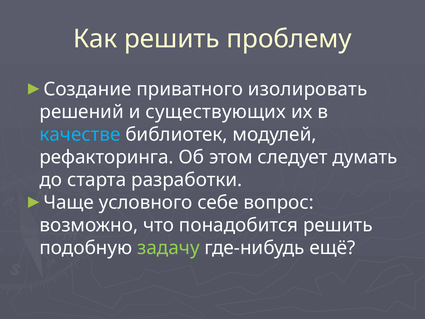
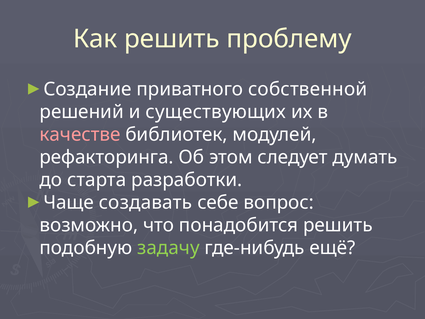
изолировать: изолировать -> собственной (308, 89)
качестве colour: light blue -> pink (80, 135)
условного: условного -> создавать (146, 203)
